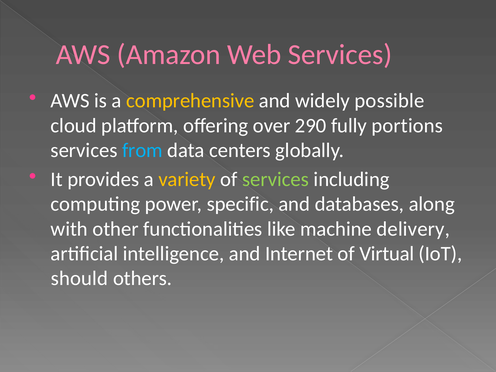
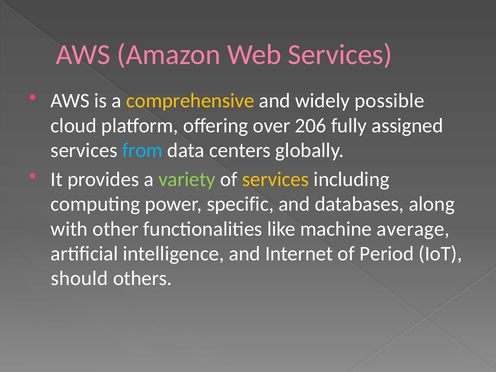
290: 290 -> 206 (311, 126)
portions: portions -> assigned (407, 126)
variety colour: yellow -> light green (187, 179)
services colour: light green -> yellow (276, 179)
delivery: delivery -> average (413, 229)
Virtual: Virtual -> Period (387, 254)
